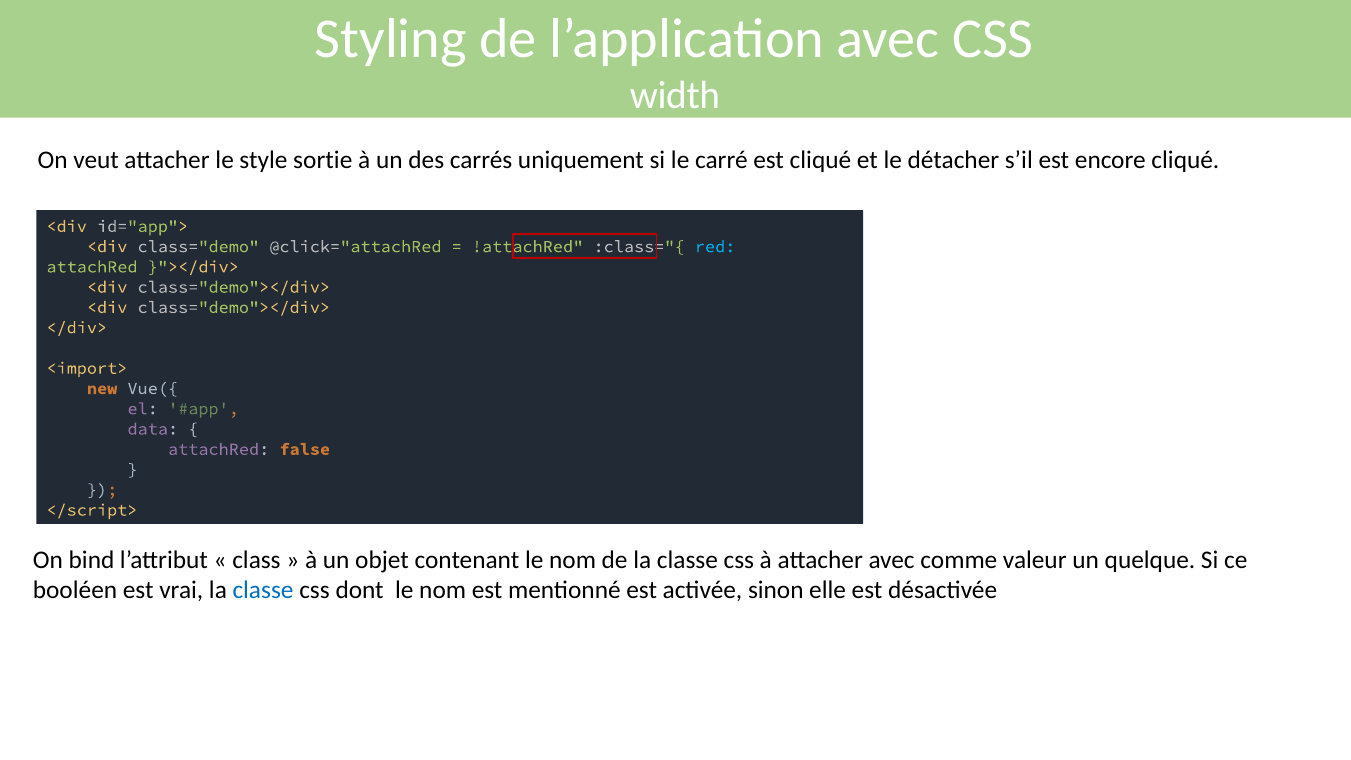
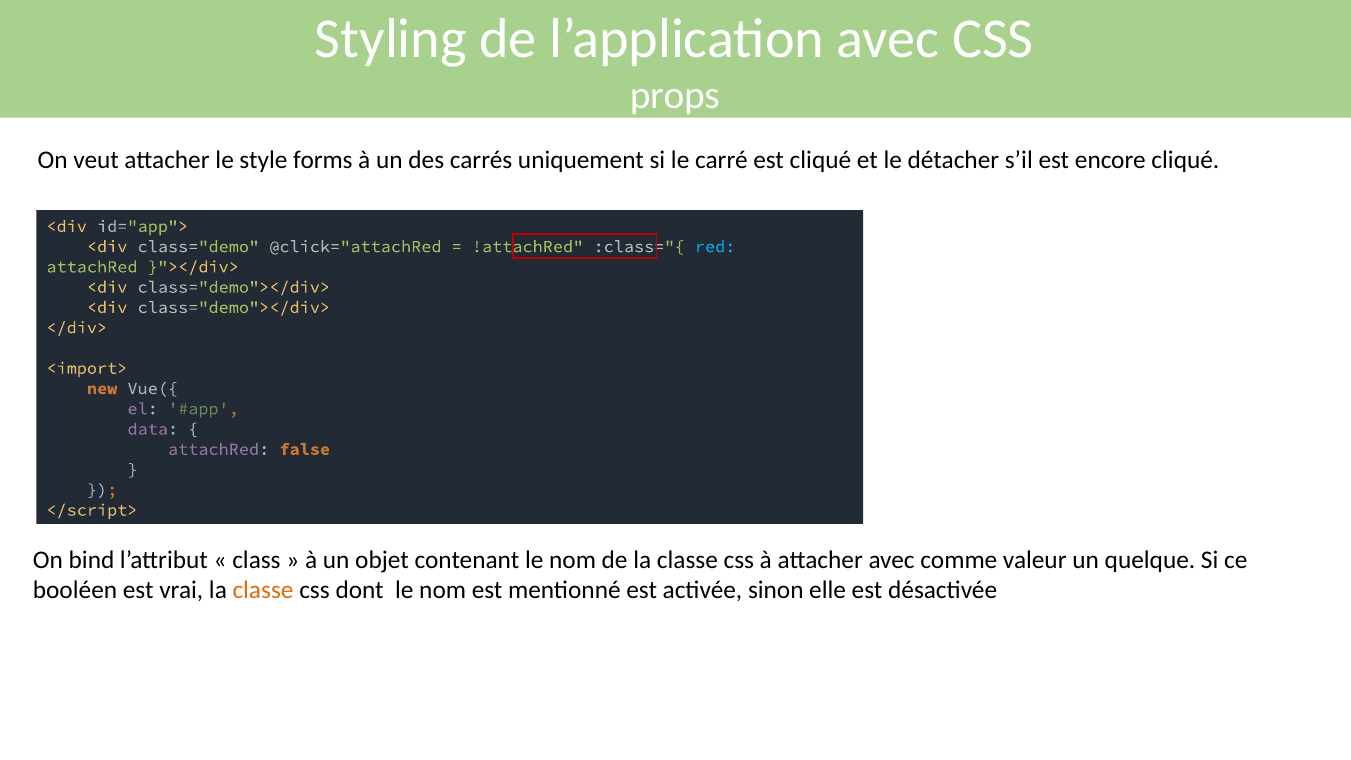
width: width -> props (675, 95)
sortie: sortie -> forms (323, 160)
classe colour: blue -> orange (263, 590)
